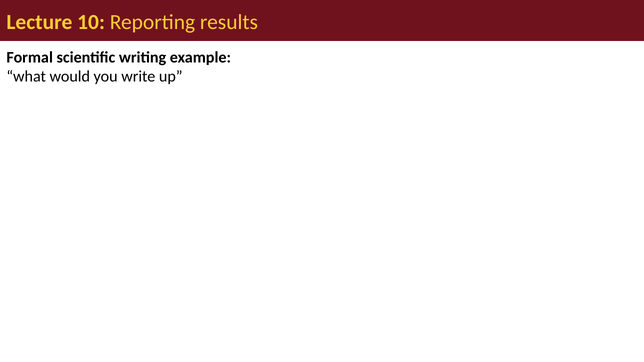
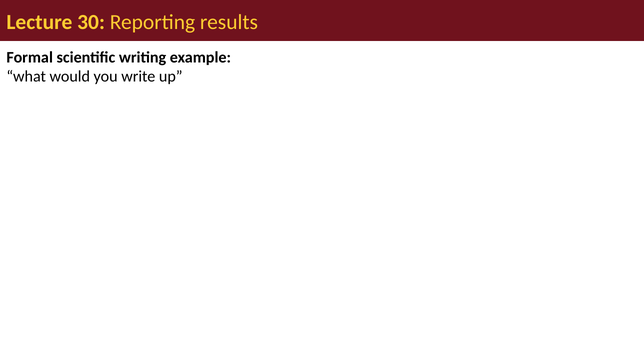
10: 10 -> 30 (91, 22)
